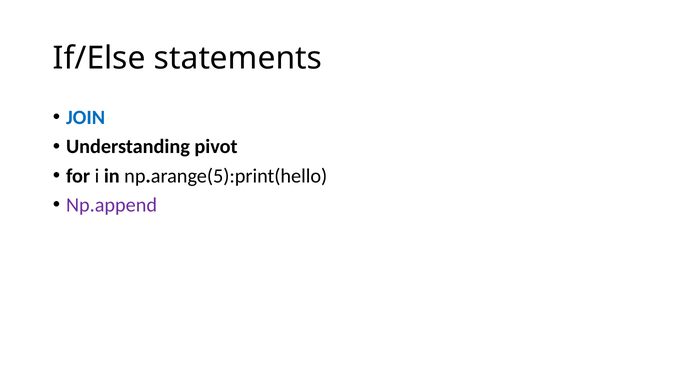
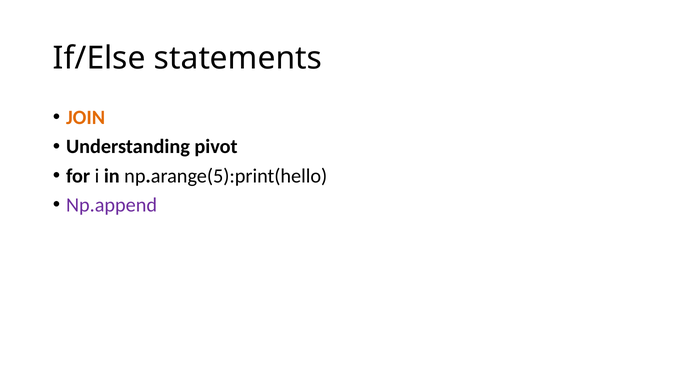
JOIN colour: blue -> orange (86, 118)
